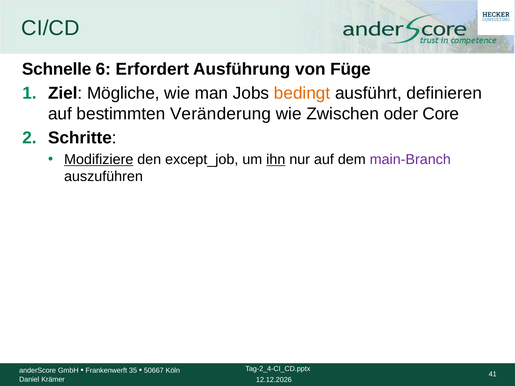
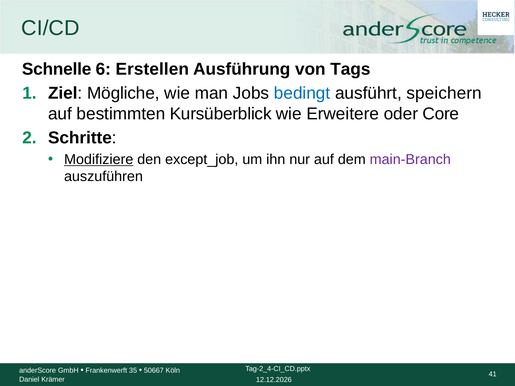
Erfordert: Erfordert -> Erstellen (152, 69)
Füge: Füge -> Tags (350, 69)
bedingt colour: orange -> blue (302, 93)
definieren: definieren -> speichern (444, 93)
Veränderung: Veränderung -> Kursüberblick (221, 114)
Zwischen: Zwischen -> Erweitere (343, 114)
ihn underline: present -> none (276, 160)
